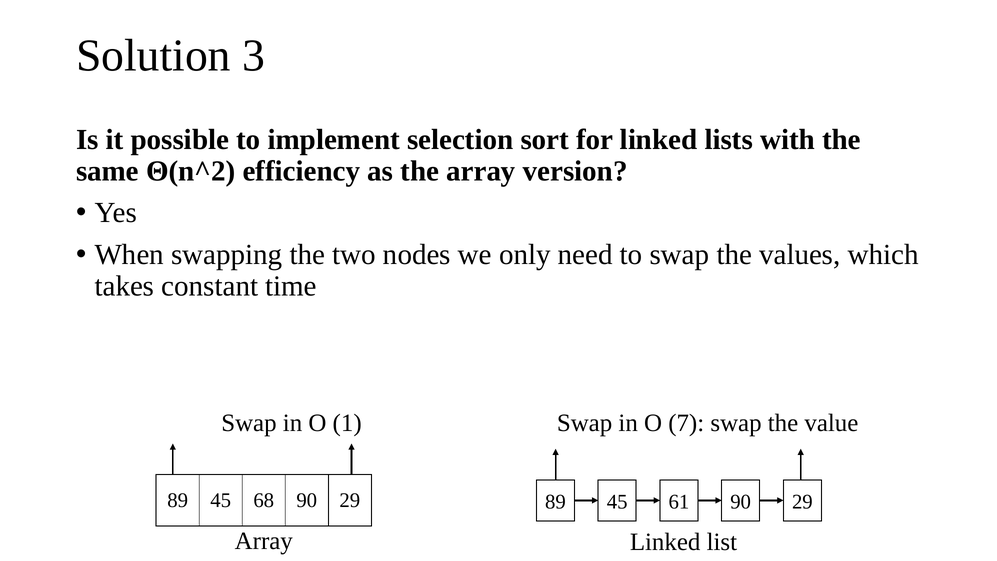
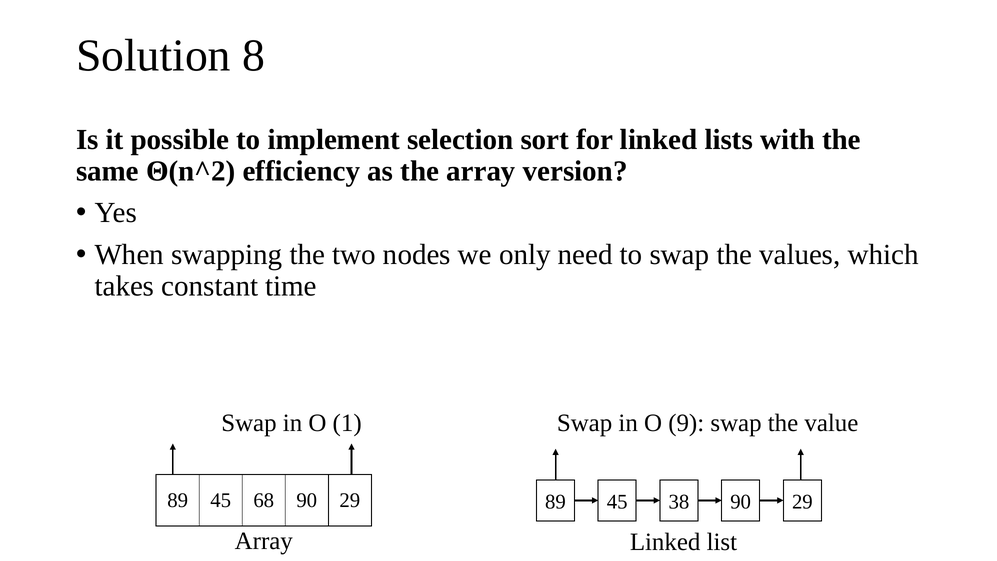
3: 3 -> 8 (254, 55)
7: 7 -> 9 (686, 423)
61: 61 -> 38 (679, 502)
